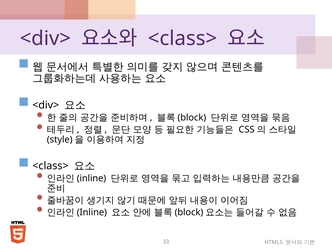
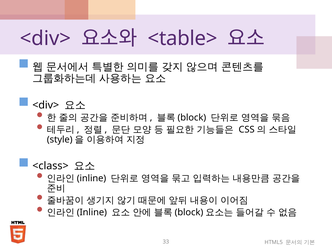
<class>: <class> -> <table> (183, 38)
